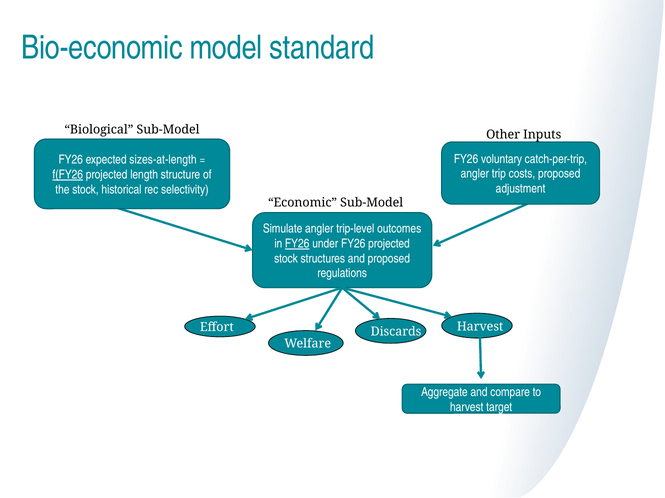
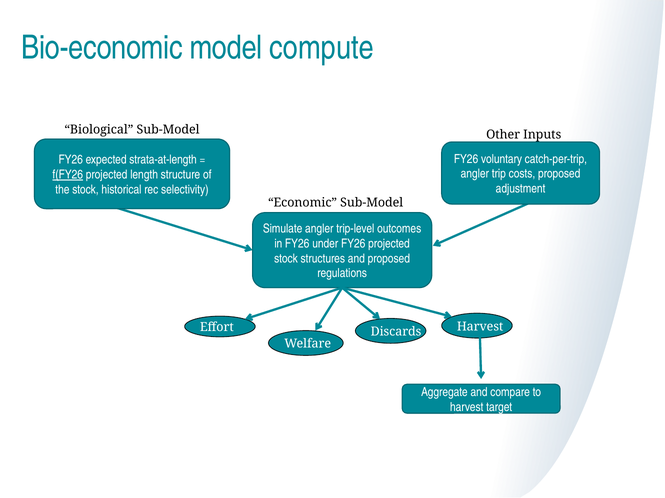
standard: standard -> compute (322, 48)
sizes-at-length: sizes-at-length -> strata-at-length (163, 160)
FY26 underline: present -> none (297, 244)
